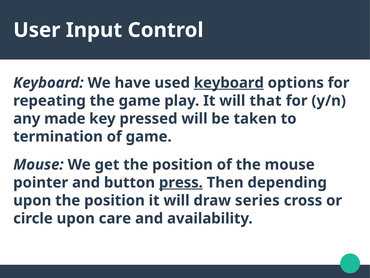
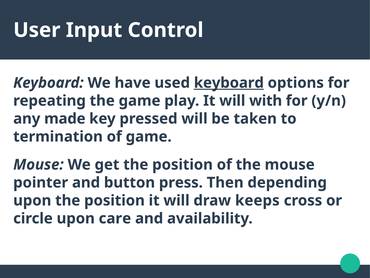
that: that -> with (266, 101)
press underline: present -> none (181, 182)
series: series -> keeps (257, 200)
